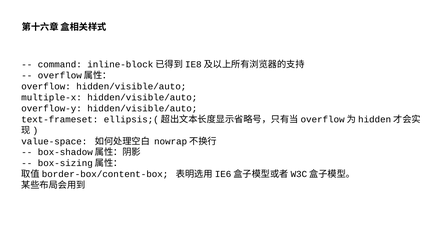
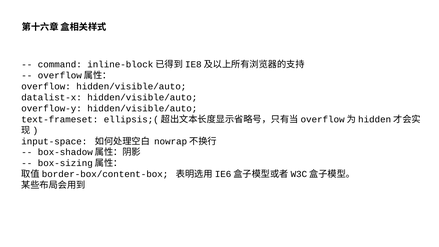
multiple-x: multiple-x -> datalist-x (52, 97)
value-space: value-space -> input-space (54, 141)
